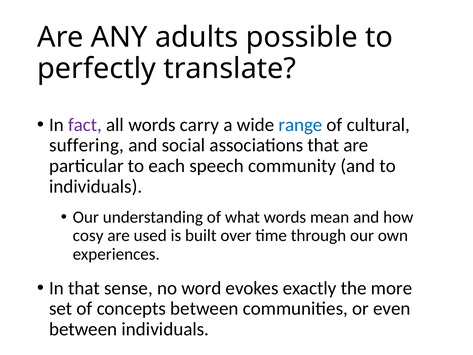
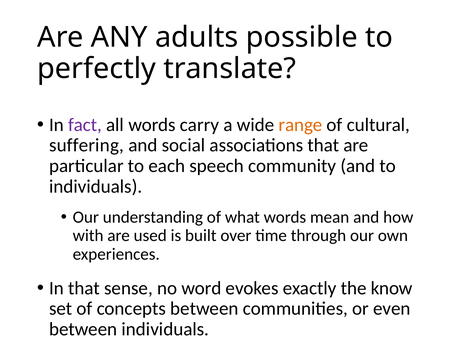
range colour: blue -> orange (300, 125)
cosy: cosy -> with (88, 236)
more: more -> know (392, 288)
